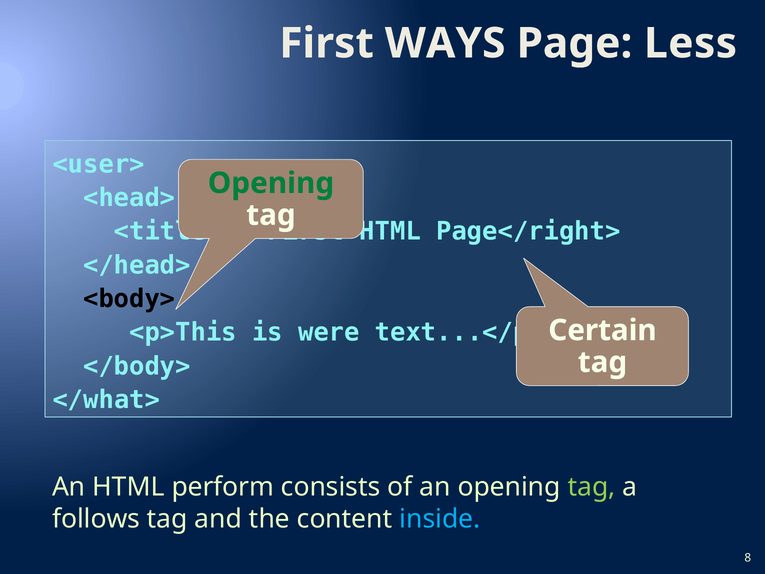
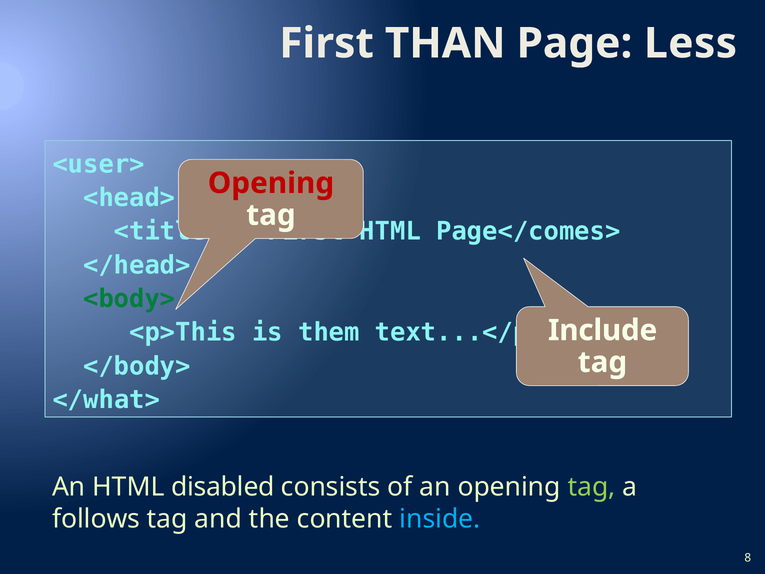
WAYS: WAYS -> THAN (445, 43)
Opening colour: green -> red (271, 183)
Page</right>: Page</right> -> Page</comes> (528, 231)
<body> colour: black -> green (129, 299)
were: were -> them (329, 332)
Certain: Certain -> Include (603, 330)
perform: perform -> disabled (223, 487)
